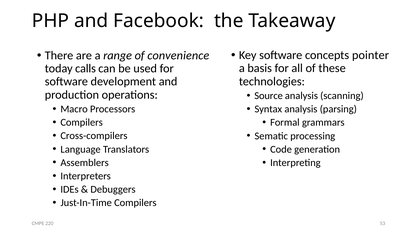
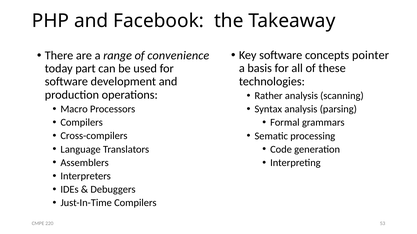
calls: calls -> part (85, 69)
Source: Source -> Rather (269, 96)
